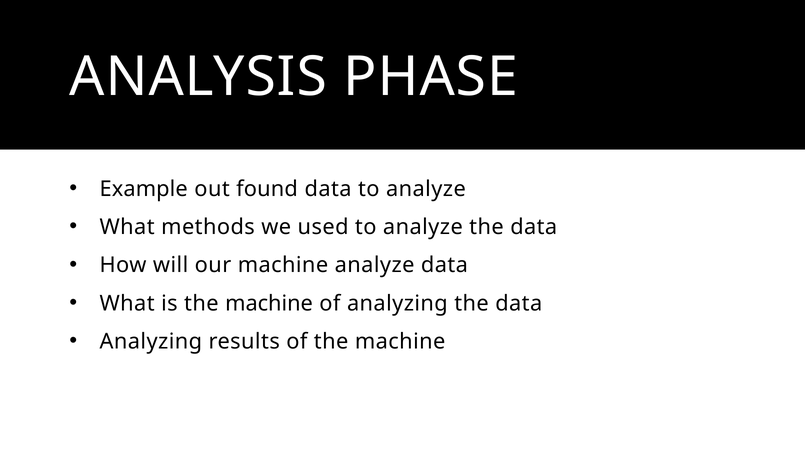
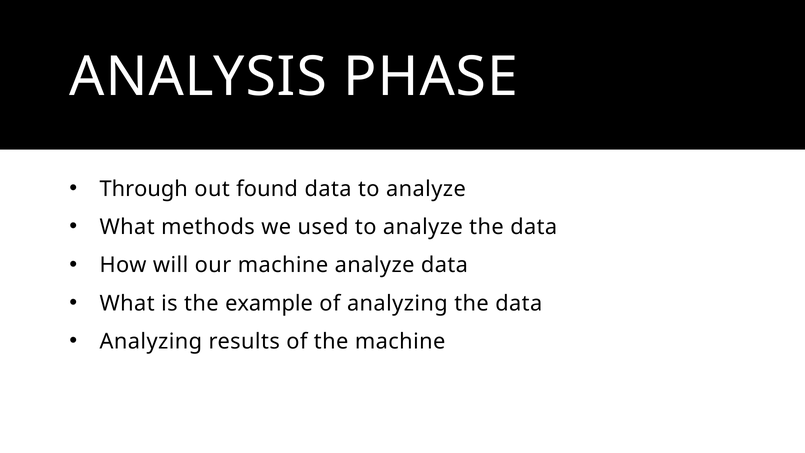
Example: Example -> Through (144, 189)
is the machine: machine -> example (269, 303)
